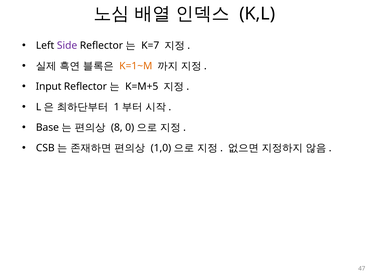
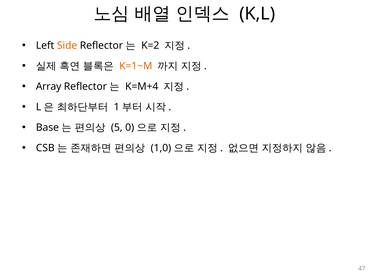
Side colour: purple -> orange (67, 46)
K=7: K=7 -> K=2 (150, 46)
Input: Input -> Array (49, 87)
K=M+5: K=M+5 -> K=M+4 (142, 87)
8: 8 -> 5 (117, 128)
